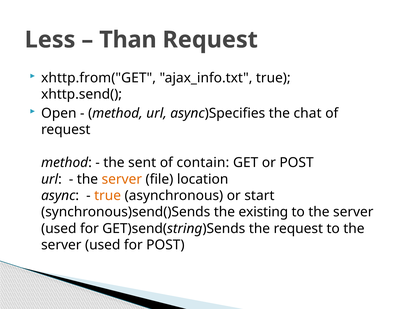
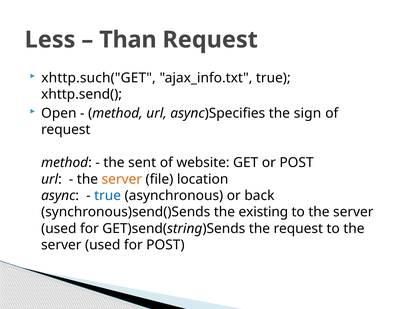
xhttp.from("GET: xhttp.from("GET -> xhttp.such("GET (99, 78)
chat: chat -> sign (308, 113)
contain: contain -> website (203, 163)
true colour: orange -> blue (108, 196)
start: start -> back (259, 196)
